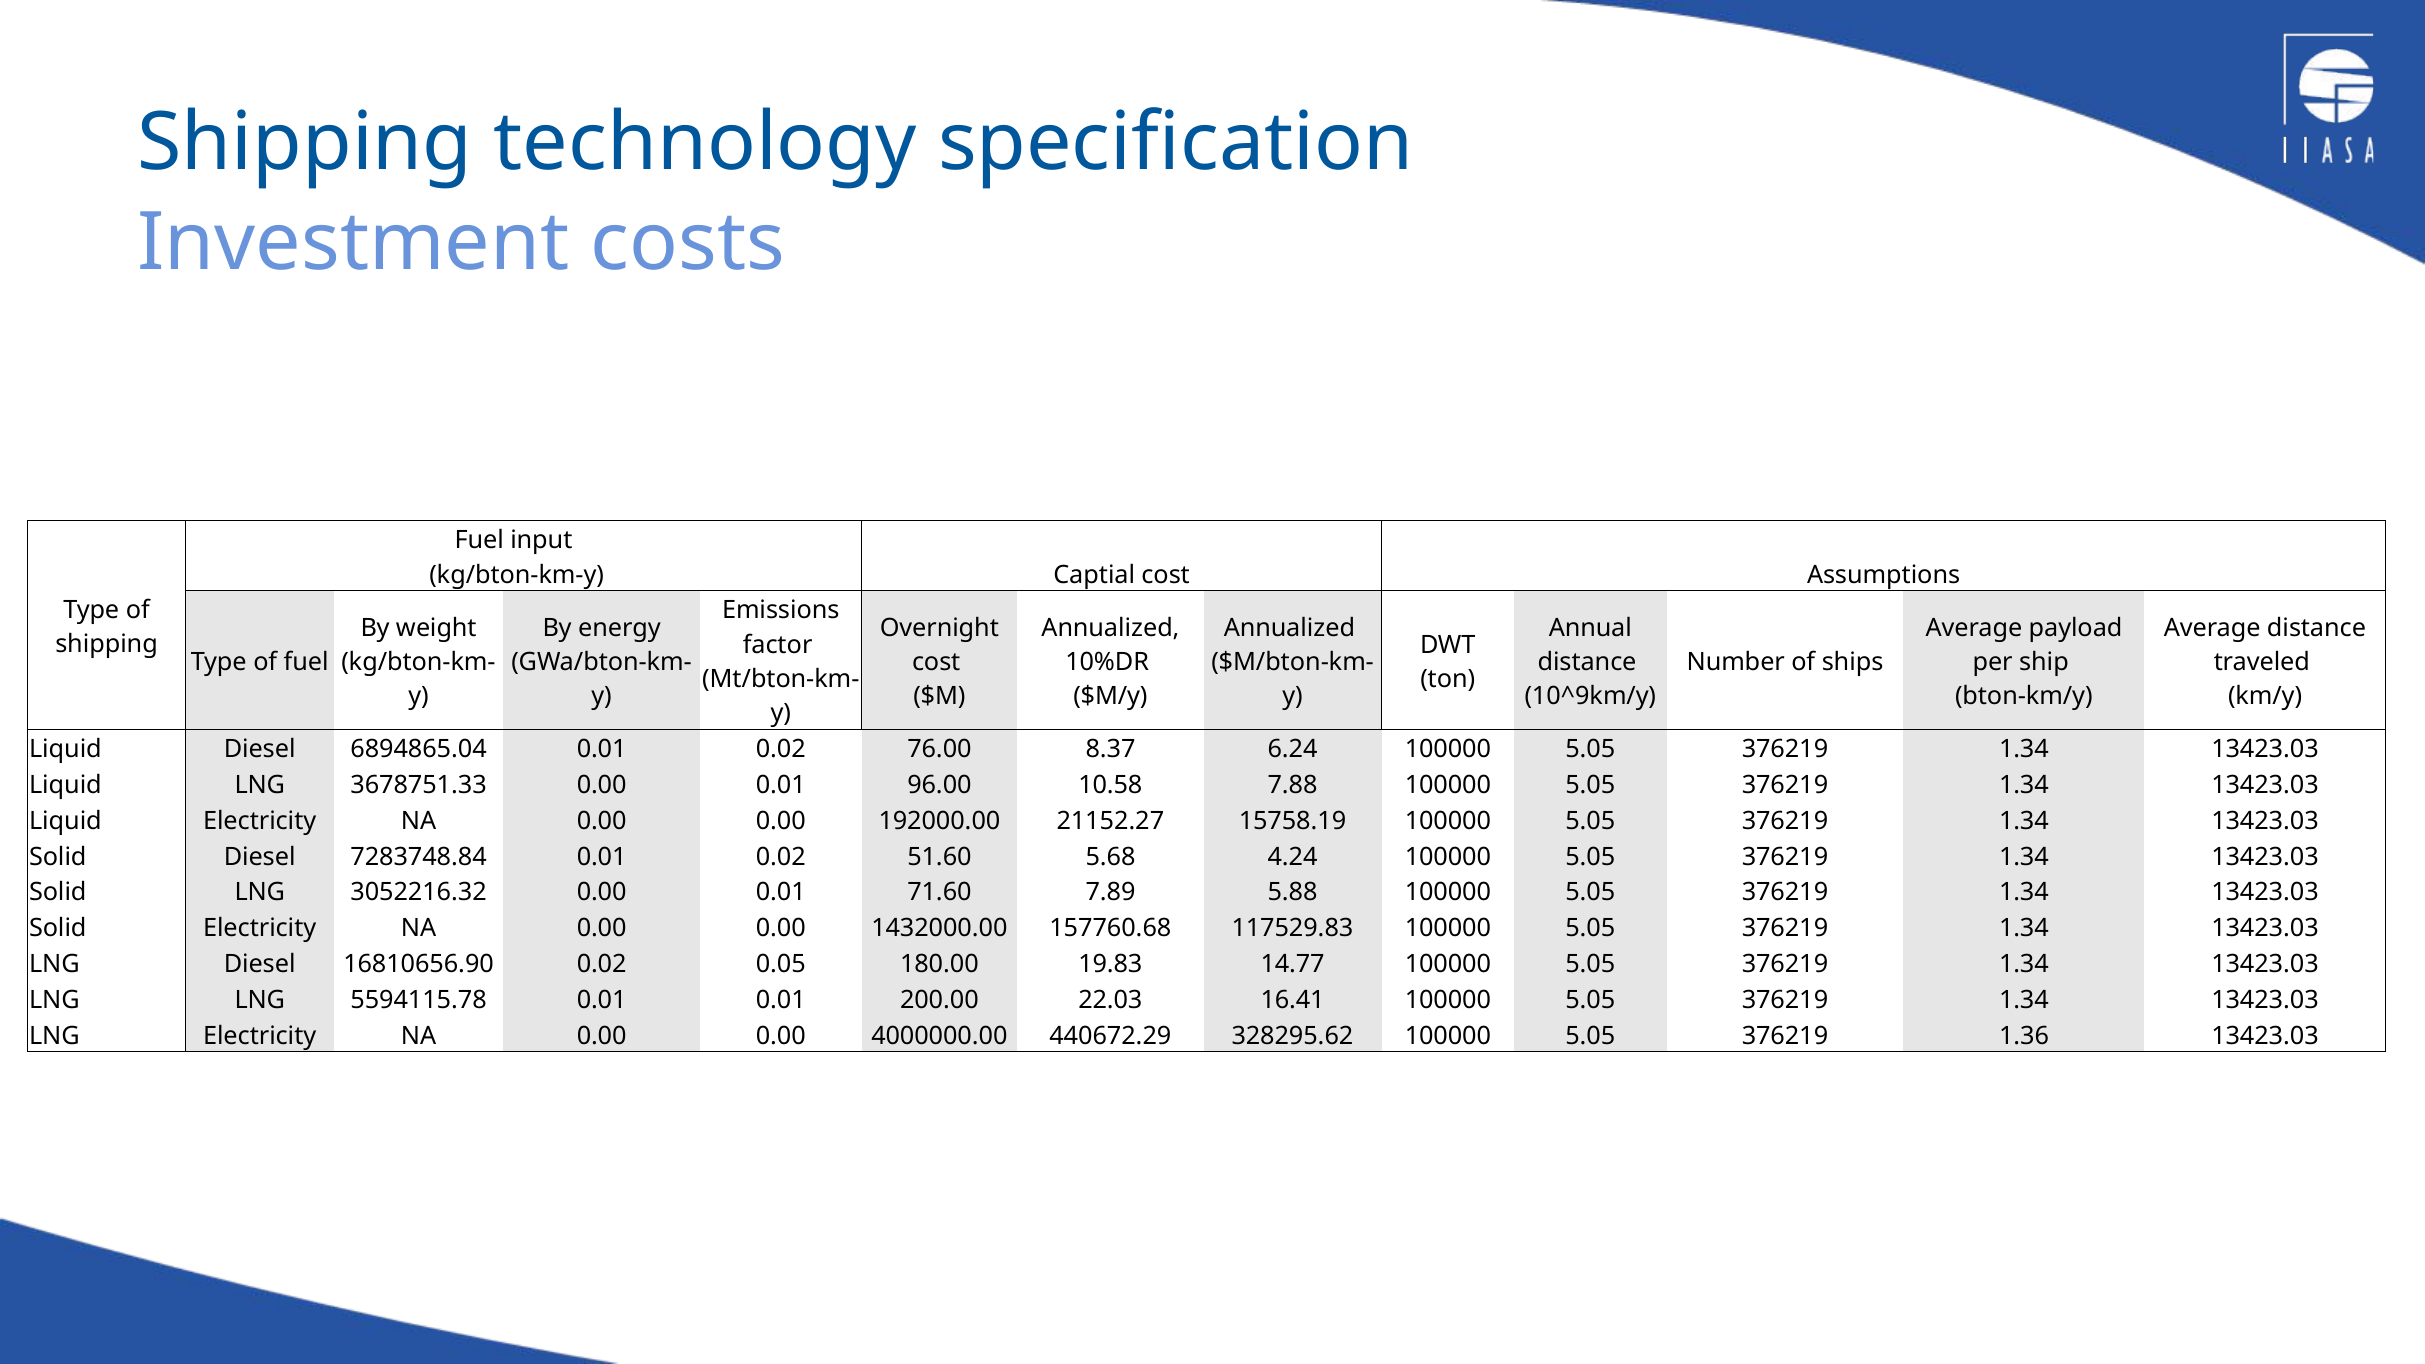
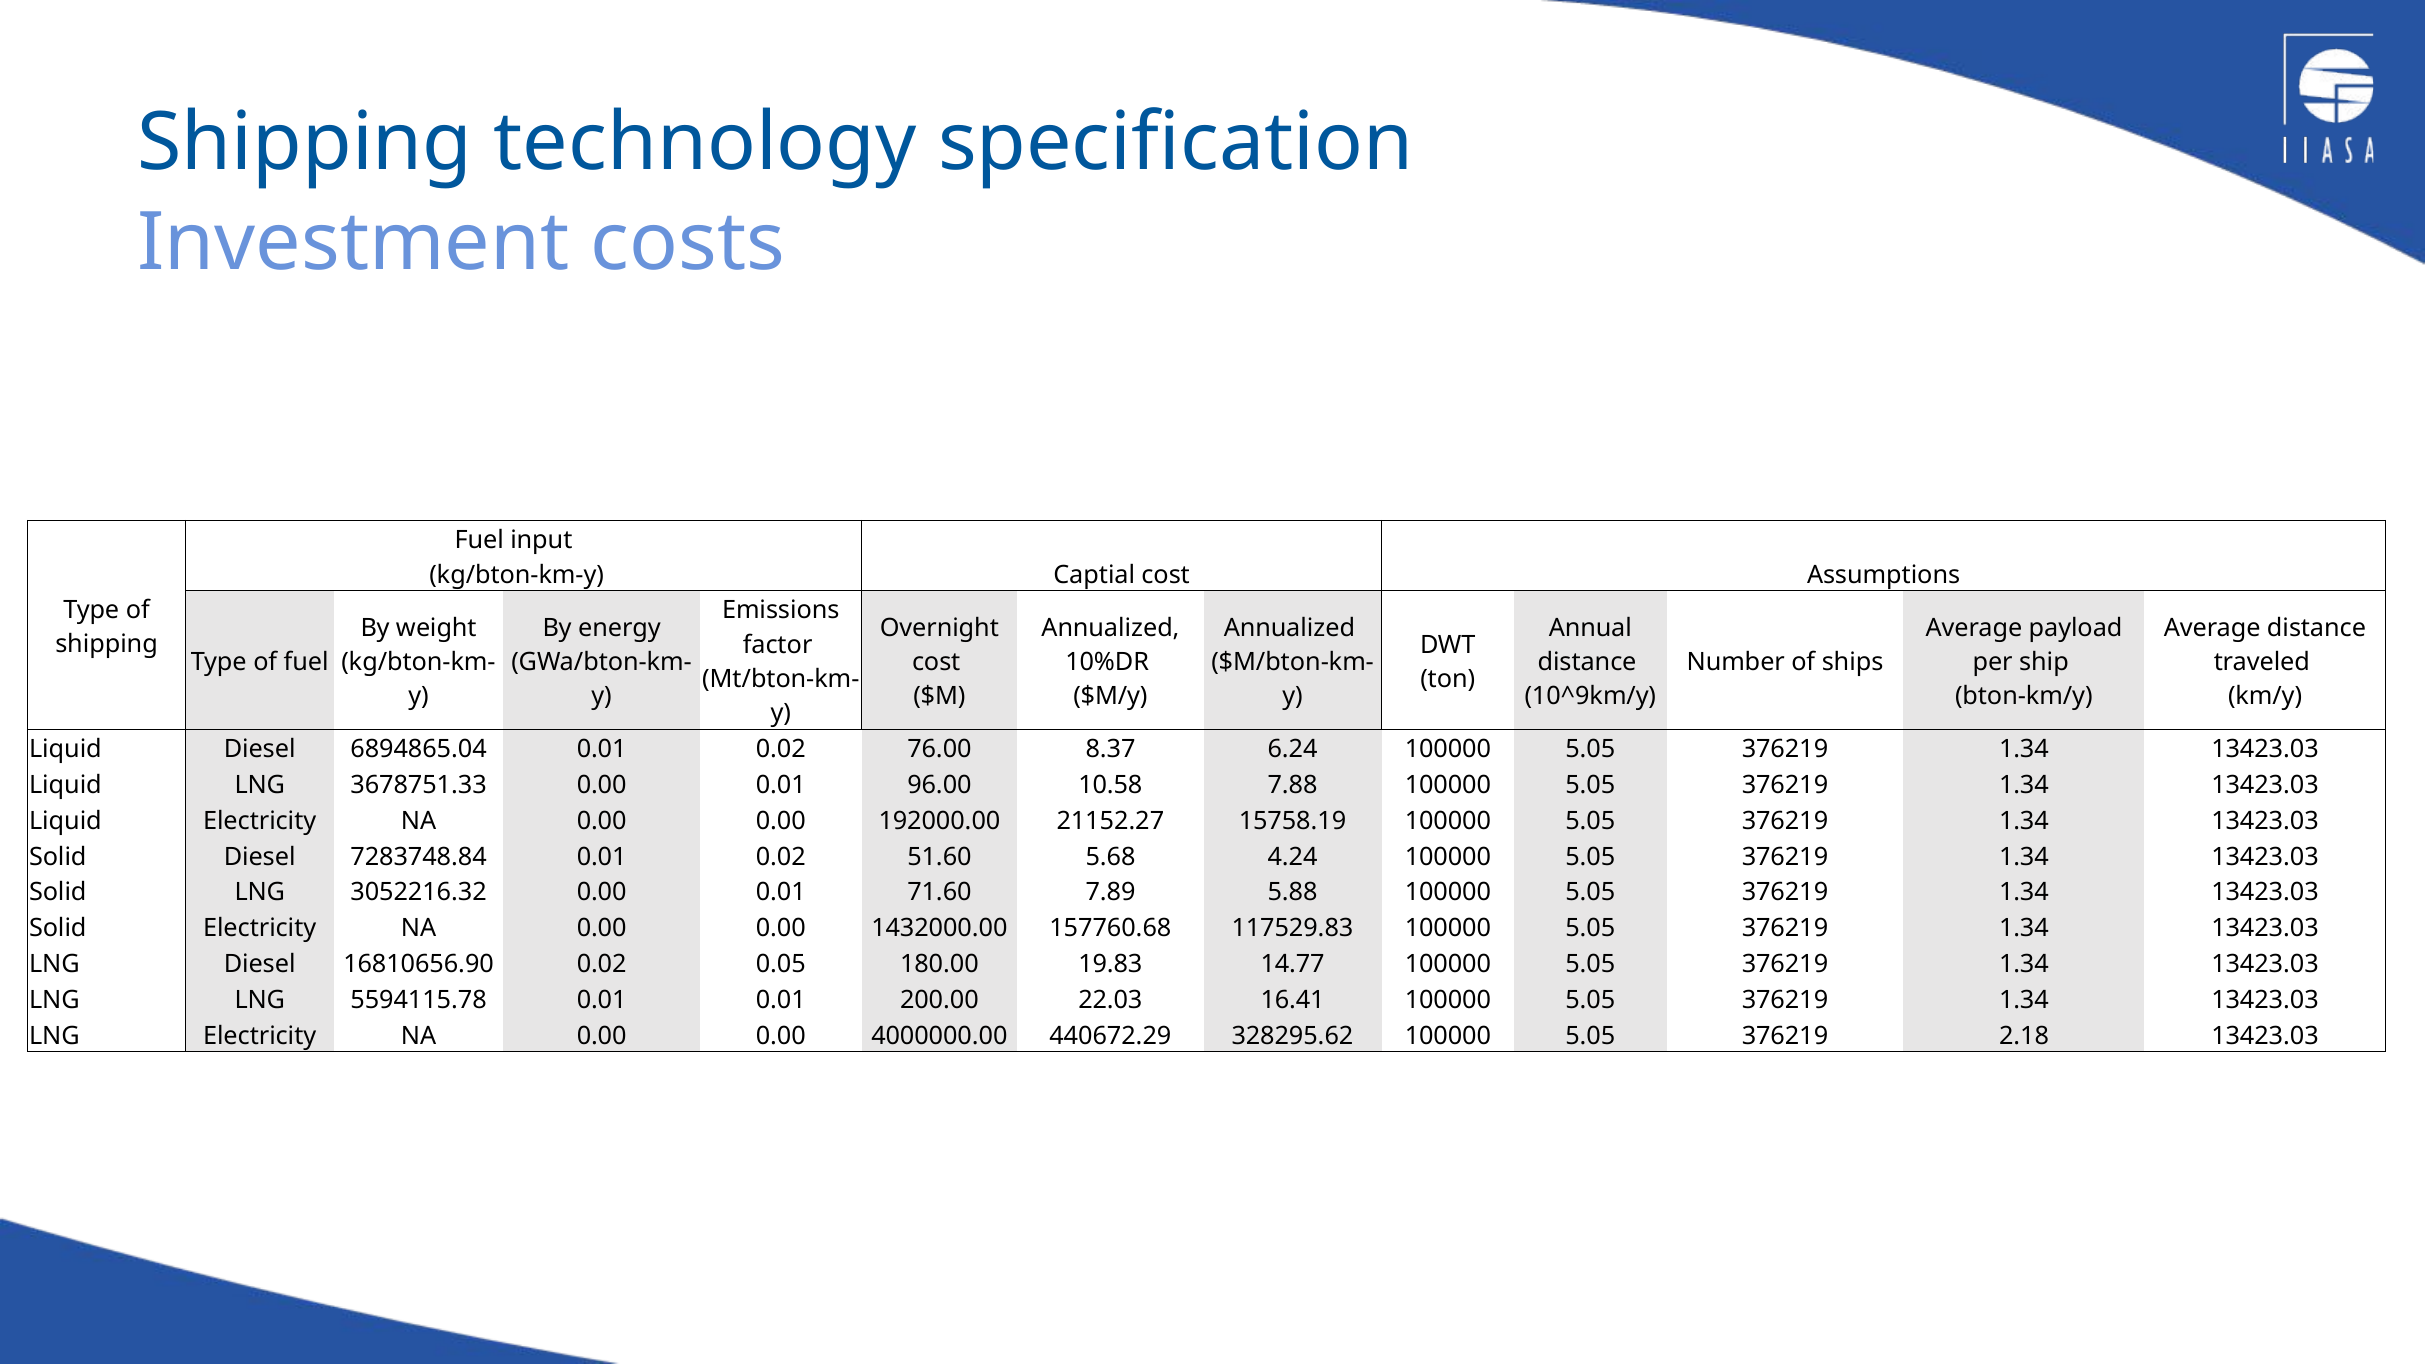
1.36: 1.36 -> 2.18 (2024, 1036)
